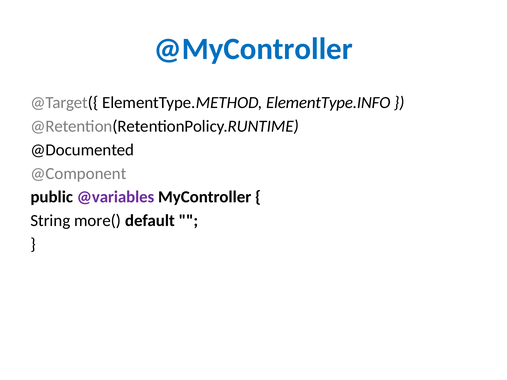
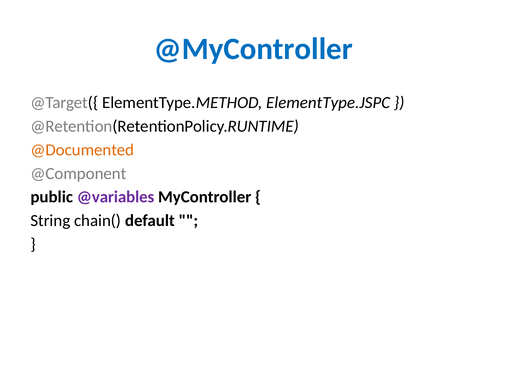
ElementType.INFO: ElementType.INFO -> ElementType.JSPC (328, 103)
@Documented colour: black -> orange (82, 150)
more(: more( -> chain( (98, 221)
